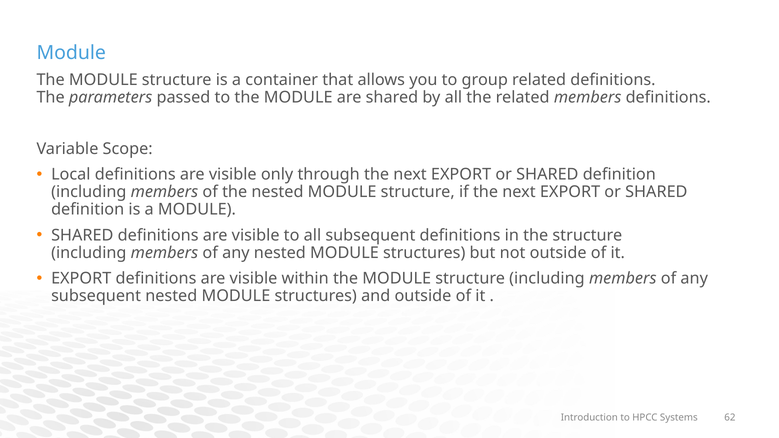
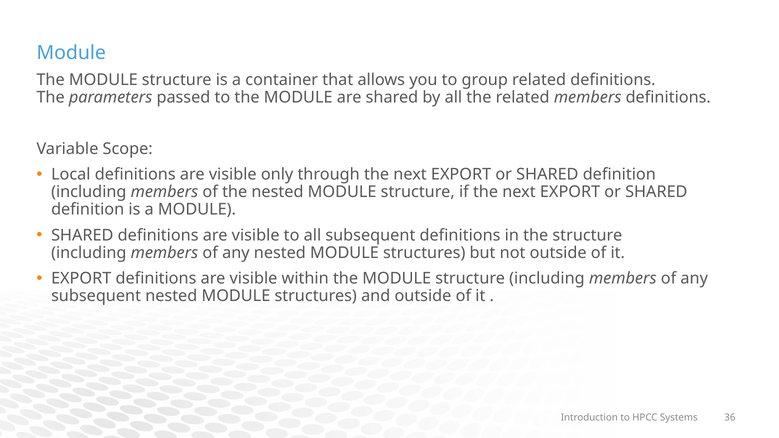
62: 62 -> 36 (730, 418)
